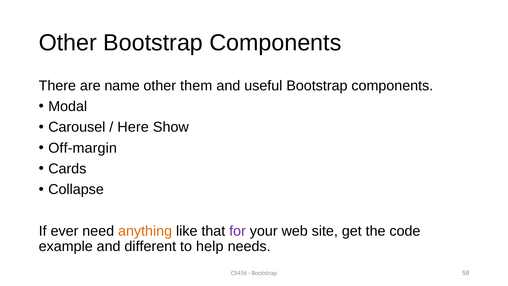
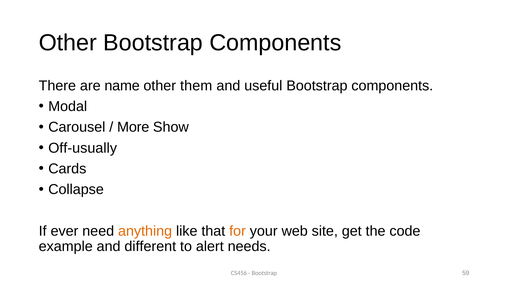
Here: Here -> More (133, 127)
Off-margin: Off-margin -> Off-usually (83, 148)
for colour: purple -> orange (238, 231)
help: help -> alert (210, 246)
